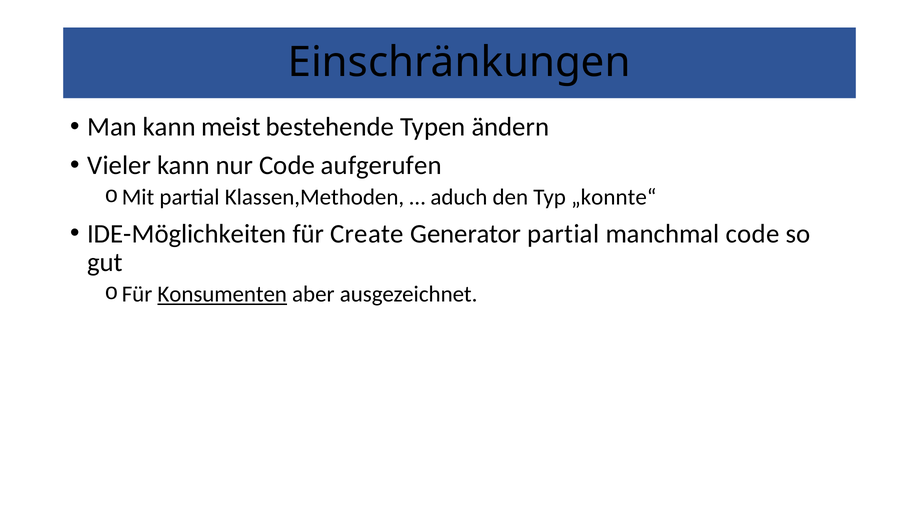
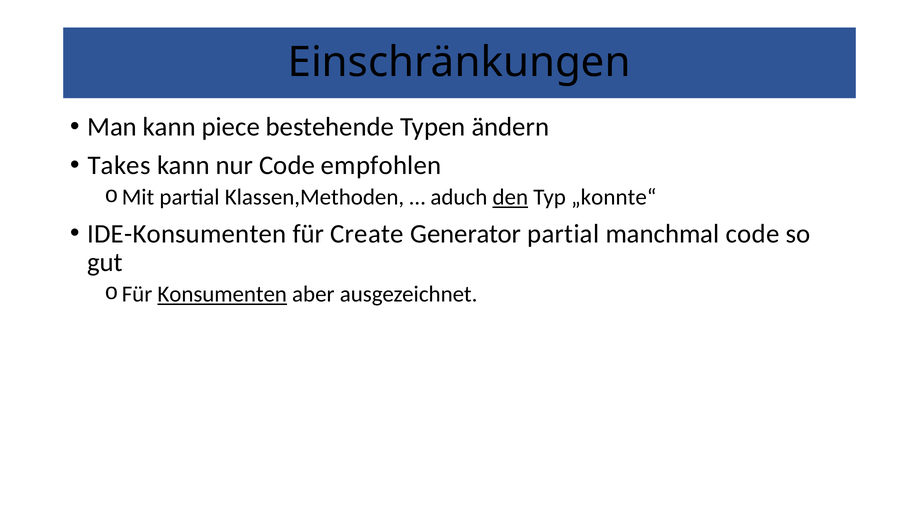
meist: meist -> piece (231, 127)
Vieler: Vieler -> Takes (119, 166)
aufgerufen: aufgerufen -> empfohlen (381, 166)
den underline: none -> present (510, 197)
IDE-Möglichkeiten: IDE-Möglichkeiten -> IDE-Konsumenten (187, 234)
